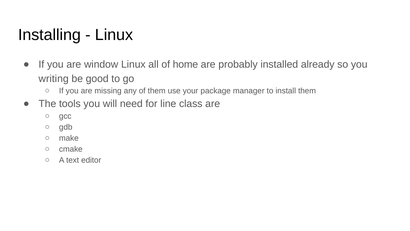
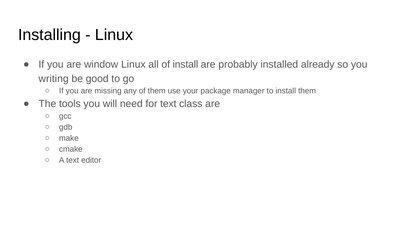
of home: home -> install (185, 64)
for line: line -> text (168, 104)
